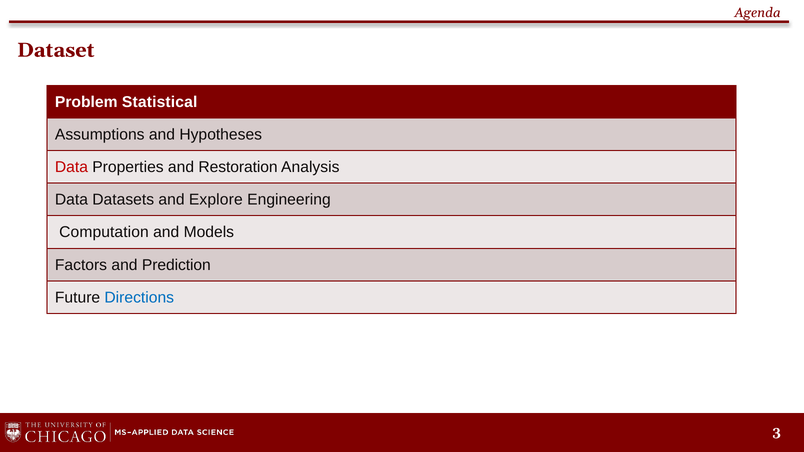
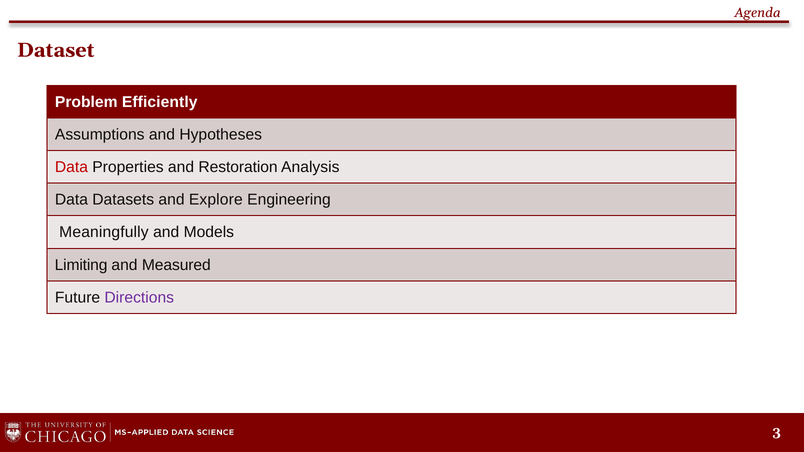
Statistical: Statistical -> Efficiently (160, 102)
Computation: Computation -> Meaningfully (104, 232)
Factors: Factors -> Limiting (81, 265)
Prediction: Prediction -> Measured (176, 265)
Directions colour: blue -> purple (139, 298)
